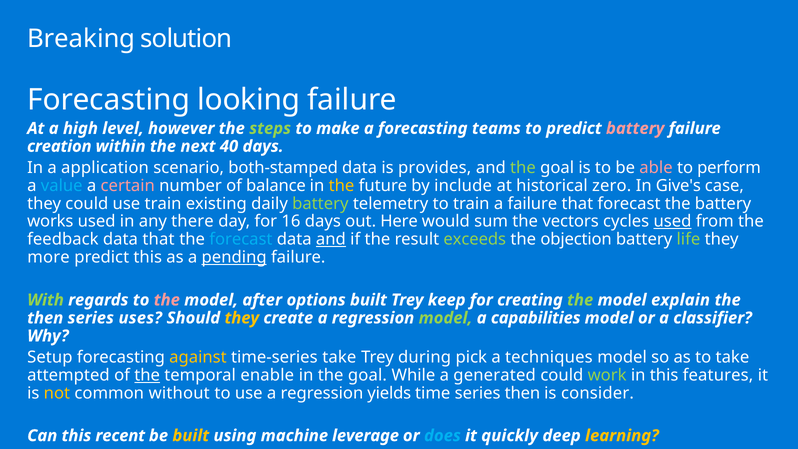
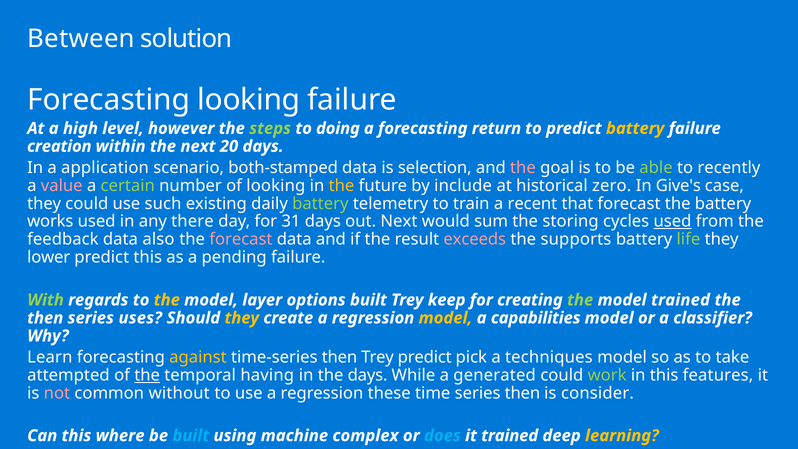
Breaking: Breaking -> Between (81, 39)
make: make -> doing (338, 128)
teams: teams -> return (496, 128)
battery colour: pink -> yellow (635, 128)
40: 40 -> 20 (229, 146)
provides: provides -> selection (435, 168)
the colour: light green -> pink (523, 168)
able colour: pink -> light green (656, 168)
perform: perform -> recently (729, 168)
value colour: light blue -> pink (62, 186)
certain colour: pink -> light green (128, 186)
of balance: balance -> looking (276, 186)
use train: train -> such (163, 203)
a failure: failure -> recent (532, 203)
16: 16 -> 31 (291, 221)
out Here: Here -> Next (399, 221)
vectors: vectors -> storing (571, 221)
data that: that -> also (158, 239)
forecast colour: light blue -> pink (241, 239)
and underline: present -> none (331, 239)
exceeds colour: light green -> pink (475, 239)
objection: objection -> supports (576, 239)
more: more -> lower (49, 257)
pending underline: present -> none (234, 257)
the colour: pink -> yellow (167, 300)
after: after -> layer (262, 300)
model explain: explain -> trained (681, 300)
model colour: light green -> yellow (445, 318)
Setup: Setup -> Learn (50, 357)
time-series take: take -> then (339, 357)
Trey during: during -> predict (425, 357)
enable: enable -> having (267, 375)
in the goal: goal -> days (368, 375)
not colour: yellow -> pink (57, 393)
yields: yields -> these (389, 393)
recent: recent -> where (120, 436)
built colour: yellow -> light blue (191, 436)
leverage: leverage -> complex (365, 436)
it quickly: quickly -> trained (510, 436)
